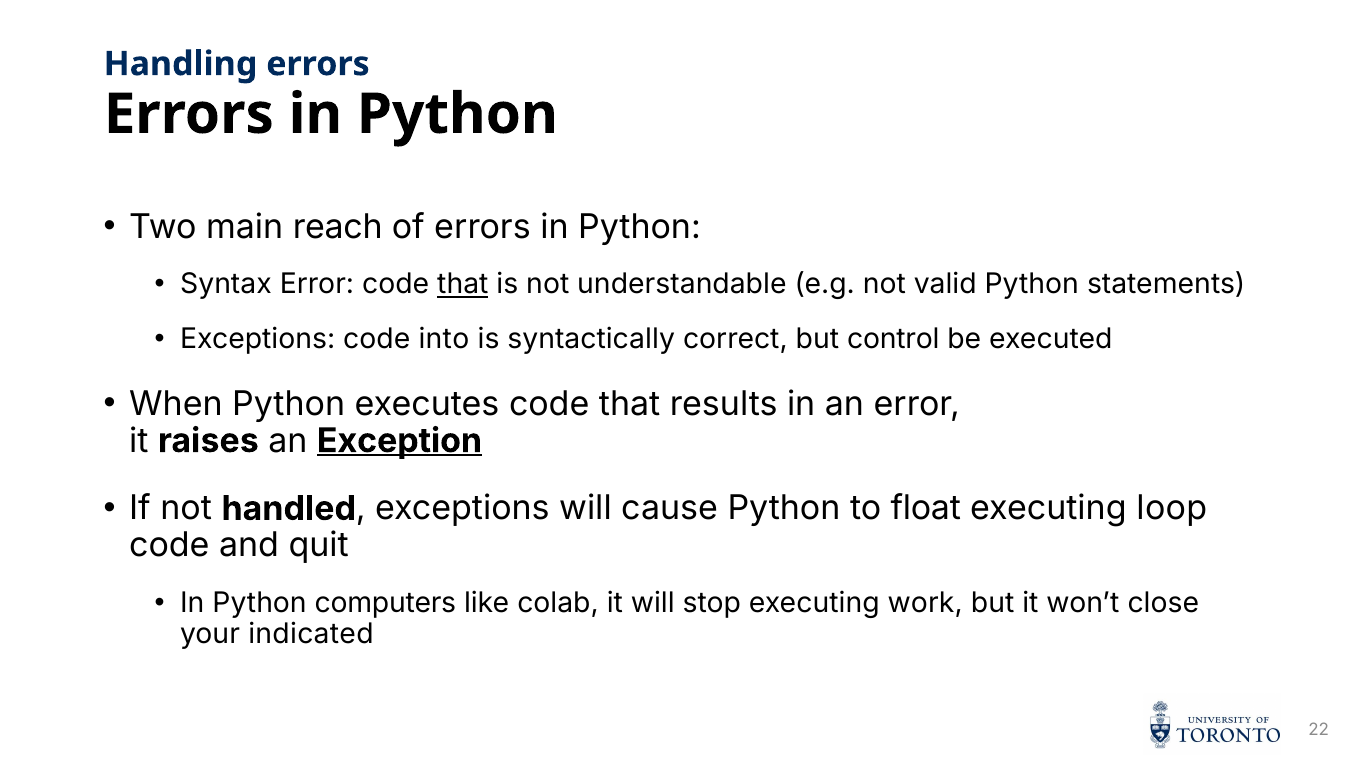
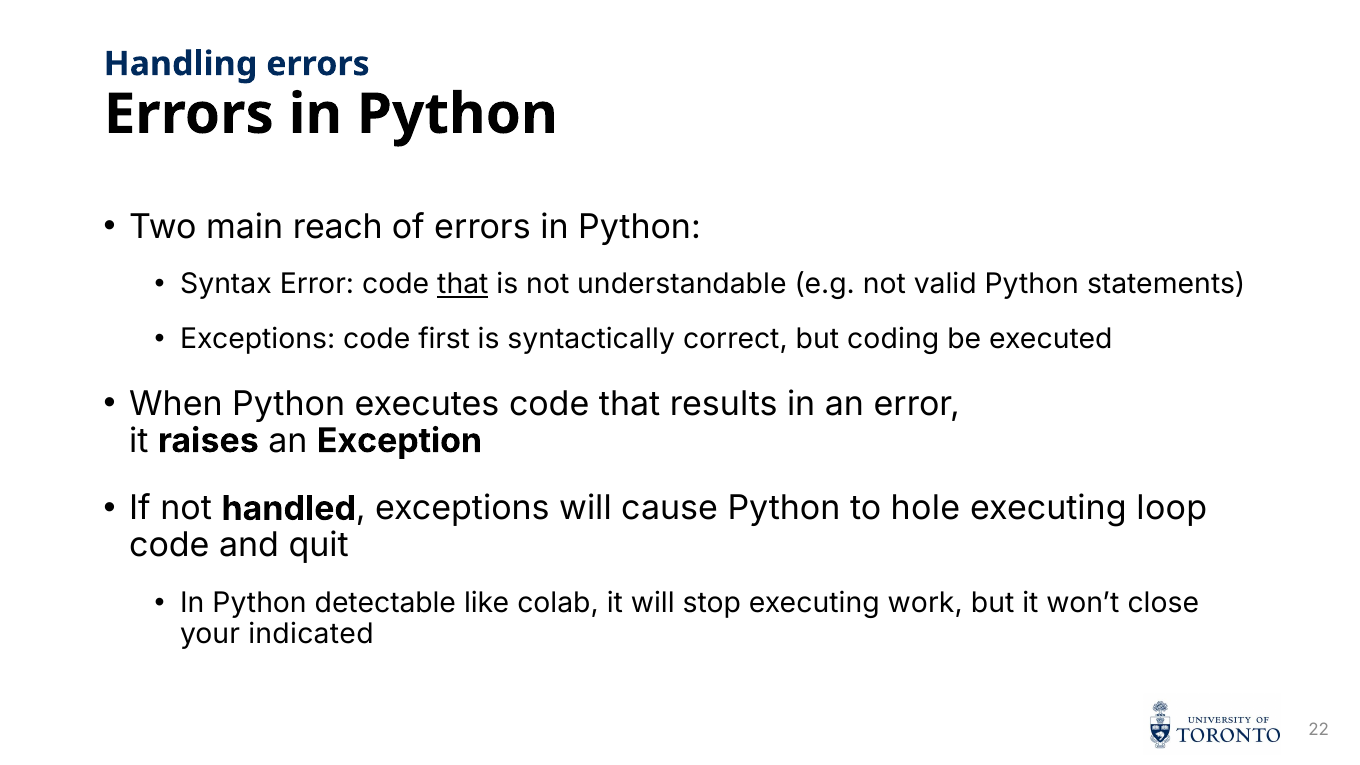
into: into -> first (444, 339)
control: control -> coding (893, 339)
Exception underline: present -> none (399, 441)
float: float -> hole (925, 509)
computers: computers -> detectable (385, 603)
